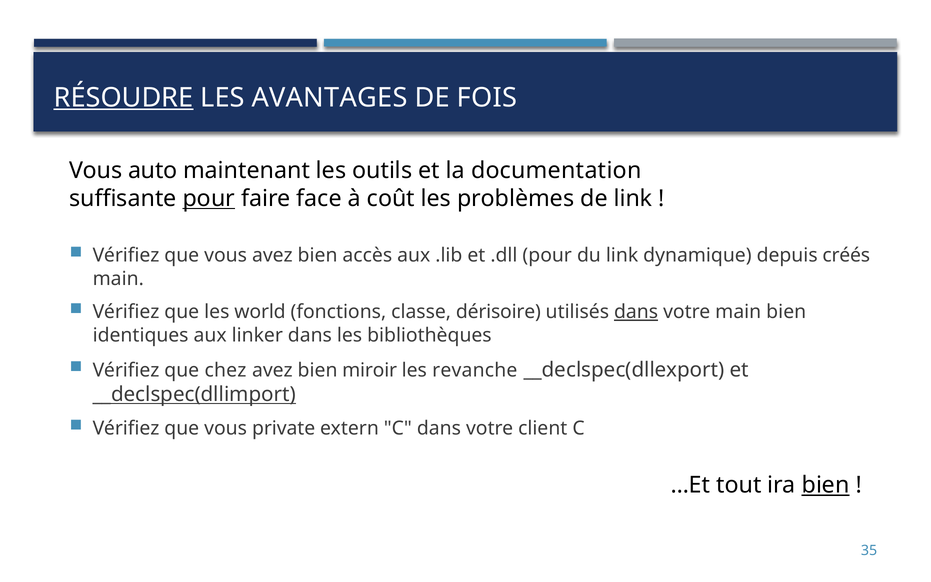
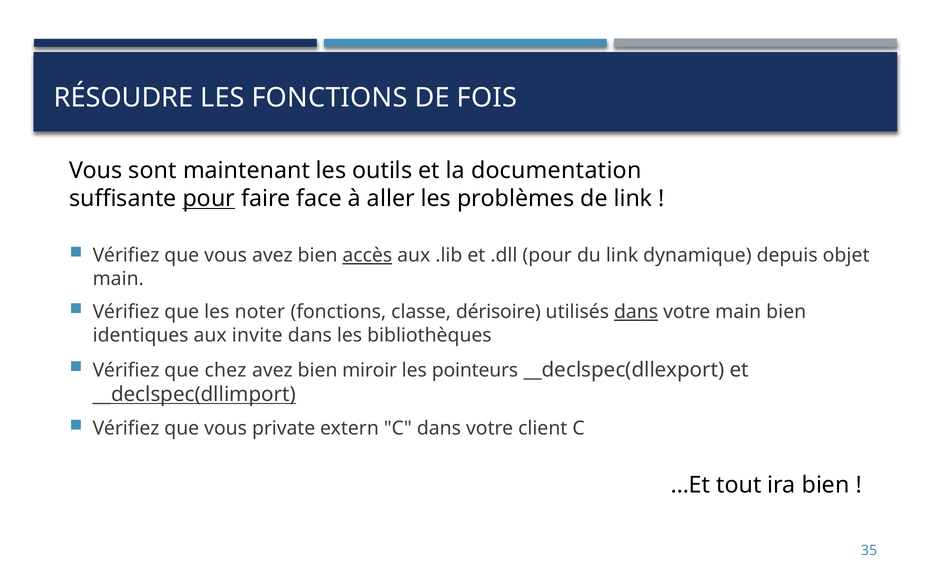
RÉSOUDRE underline: present -> none (124, 98)
LES AVANTAGES: AVANTAGES -> FONCTIONS (330, 98)
auto: auto -> sont (153, 171)
coût: coût -> aller (391, 198)
accès underline: none -> present (367, 255)
créés: créés -> objet (846, 255)
world: world -> noter (260, 312)
linker: linker -> invite (257, 335)
revanche: revanche -> pointeurs (475, 370)
bien underline: present -> none (826, 485)
